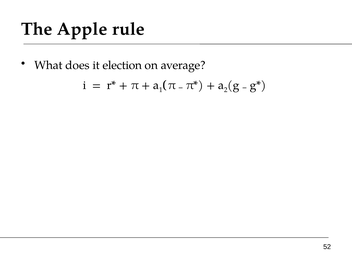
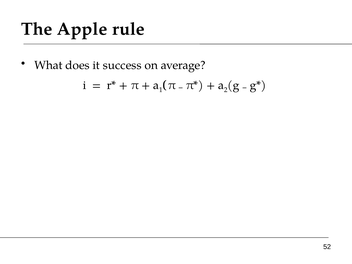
election: election -> success (122, 65)
